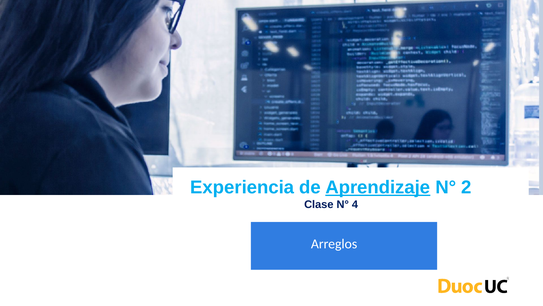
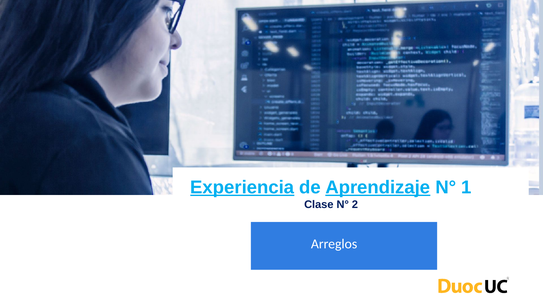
Experiencia underline: none -> present (242, 187)
2: 2 -> 1 (466, 187)
4: 4 -> 2 (355, 204)
